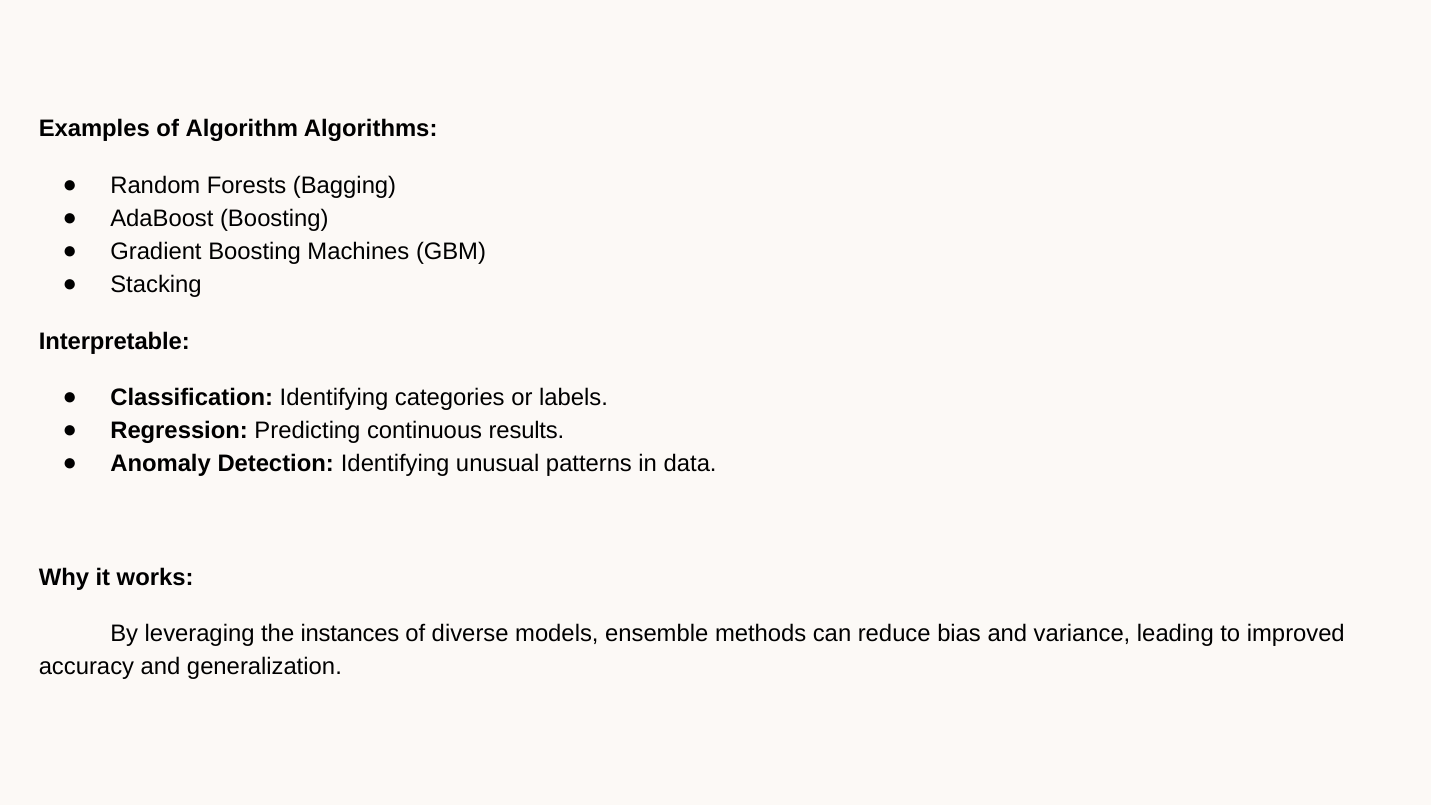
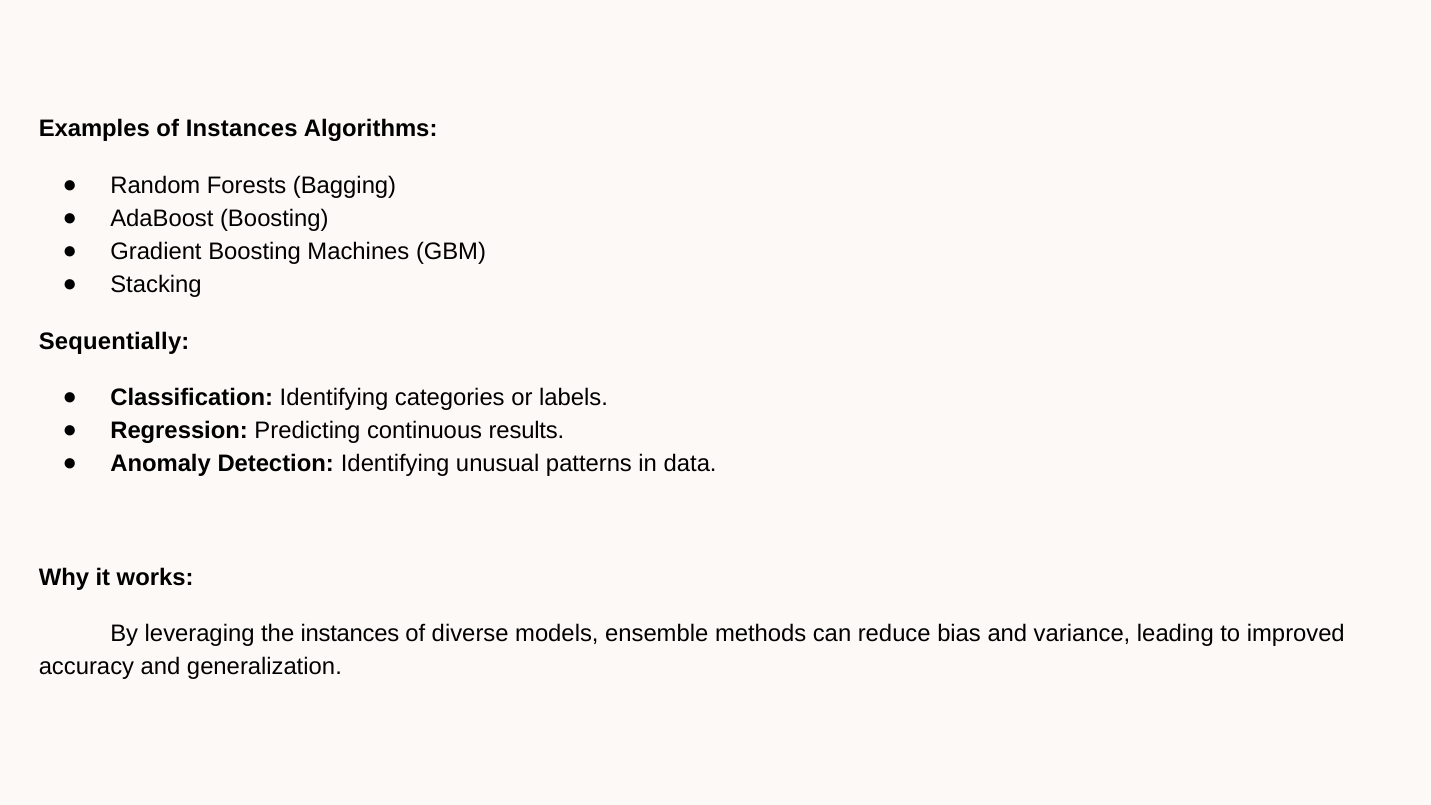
of Algorithm: Algorithm -> Instances (242, 129)
Interpretable: Interpretable -> Sequentially (114, 341)
